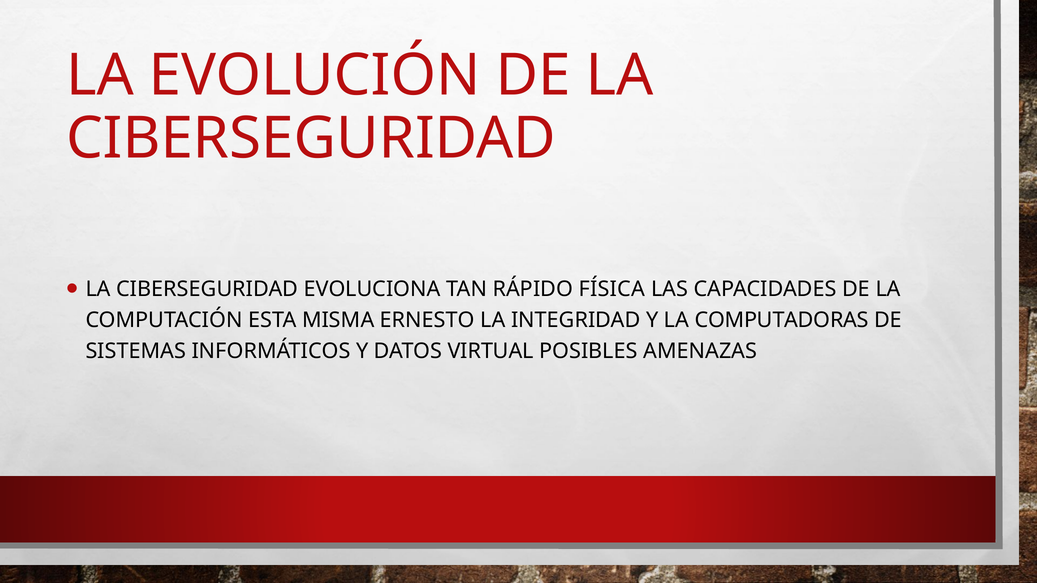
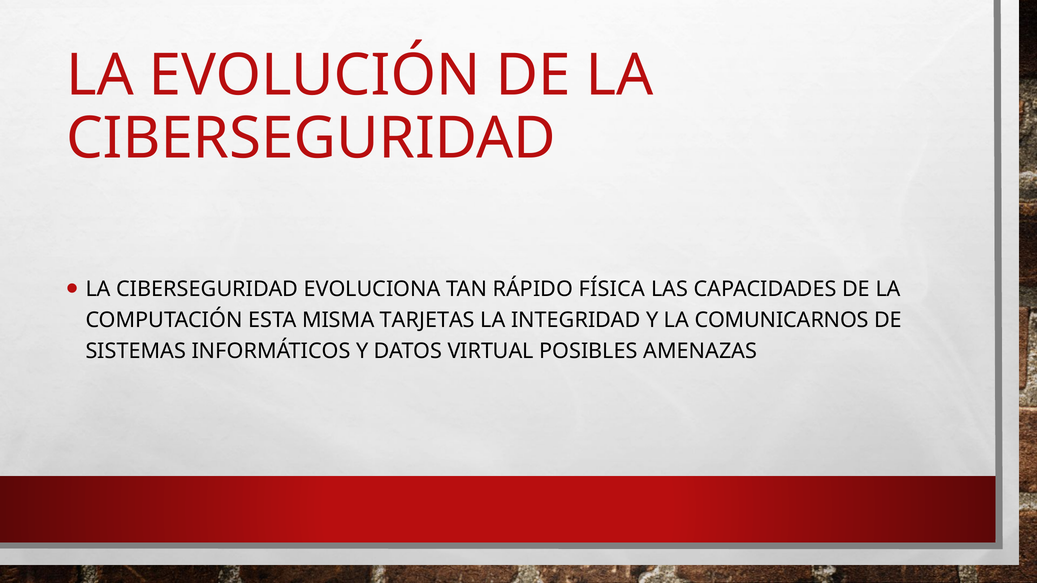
ERNESTO: ERNESTO -> TARJETAS (427, 320)
COMPUTADORAS: COMPUTADORAS -> COMUNICARNOS (782, 320)
